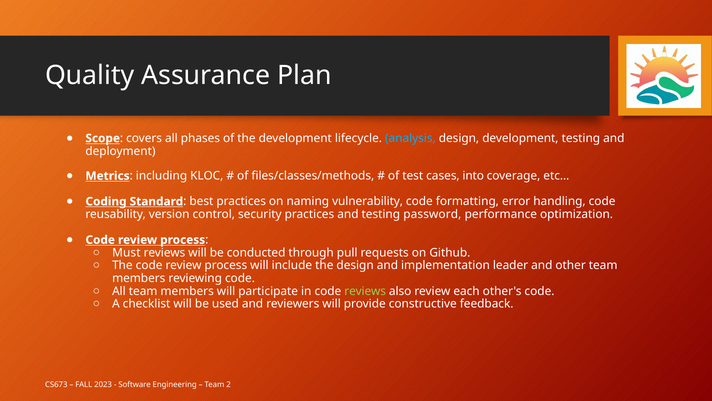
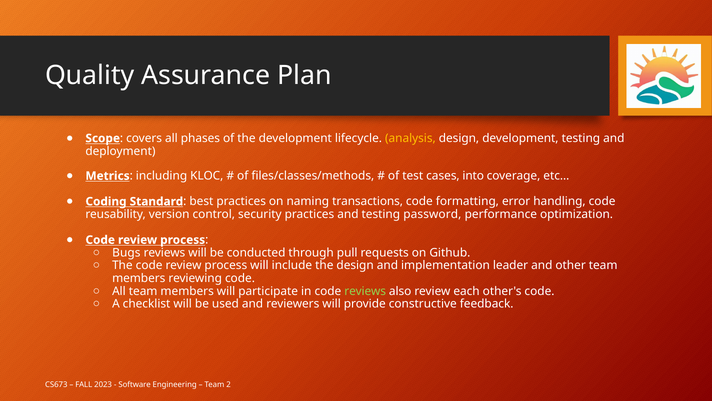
analysis colour: light blue -> yellow (410, 138)
vulnerability: vulnerability -> transactions (368, 201)
Must: Must -> Bugs (126, 252)
